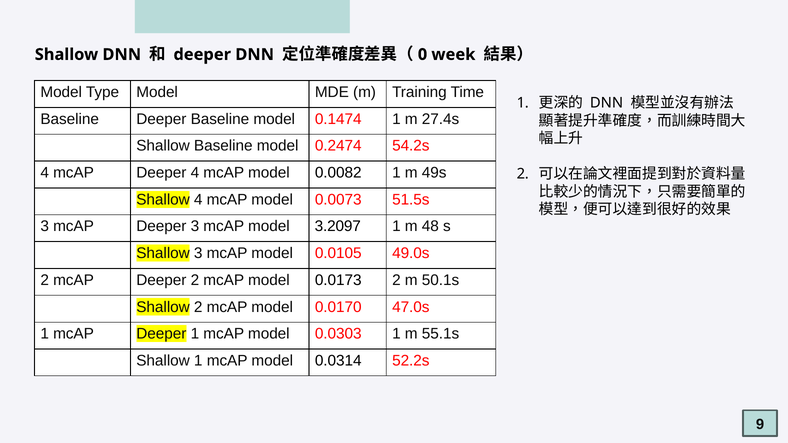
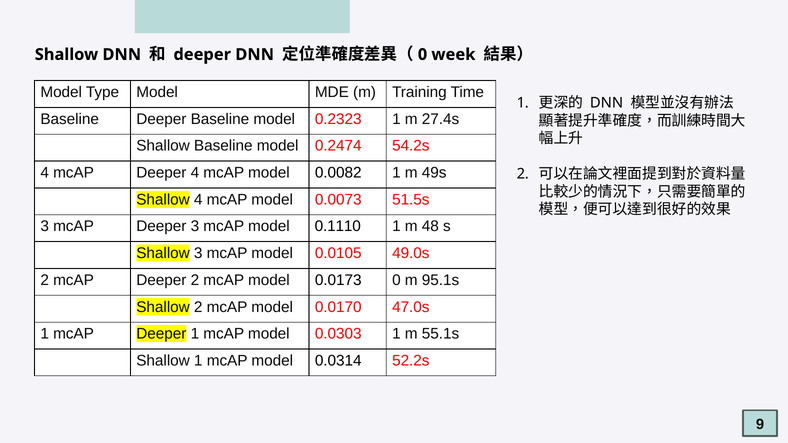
0.1474: 0.1474 -> 0.2323 (338, 119)
3.2097: 3.2097 -> 0.1110 (338, 227)
0.0173 2: 2 -> 0 (396, 280)
50.1s: 50.1s -> 95.1s (441, 280)
